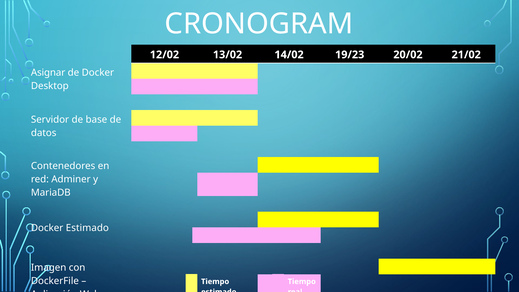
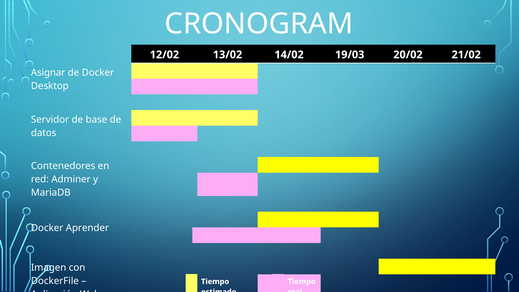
19/23: 19/23 -> 19/03 (350, 55)
Docker Estimado: Estimado -> Aprender (87, 228)
